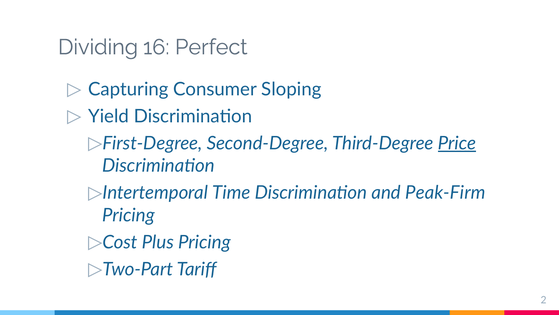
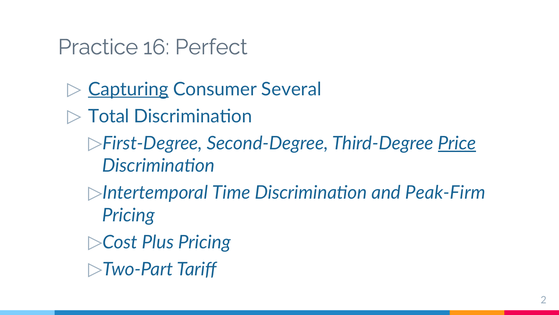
Dividing: Dividing -> Practice (98, 47)
Capturing underline: none -> present (128, 89)
Sloping: Sloping -> Several (291, 89)
Yield: Yield -> Total (109, 116)
